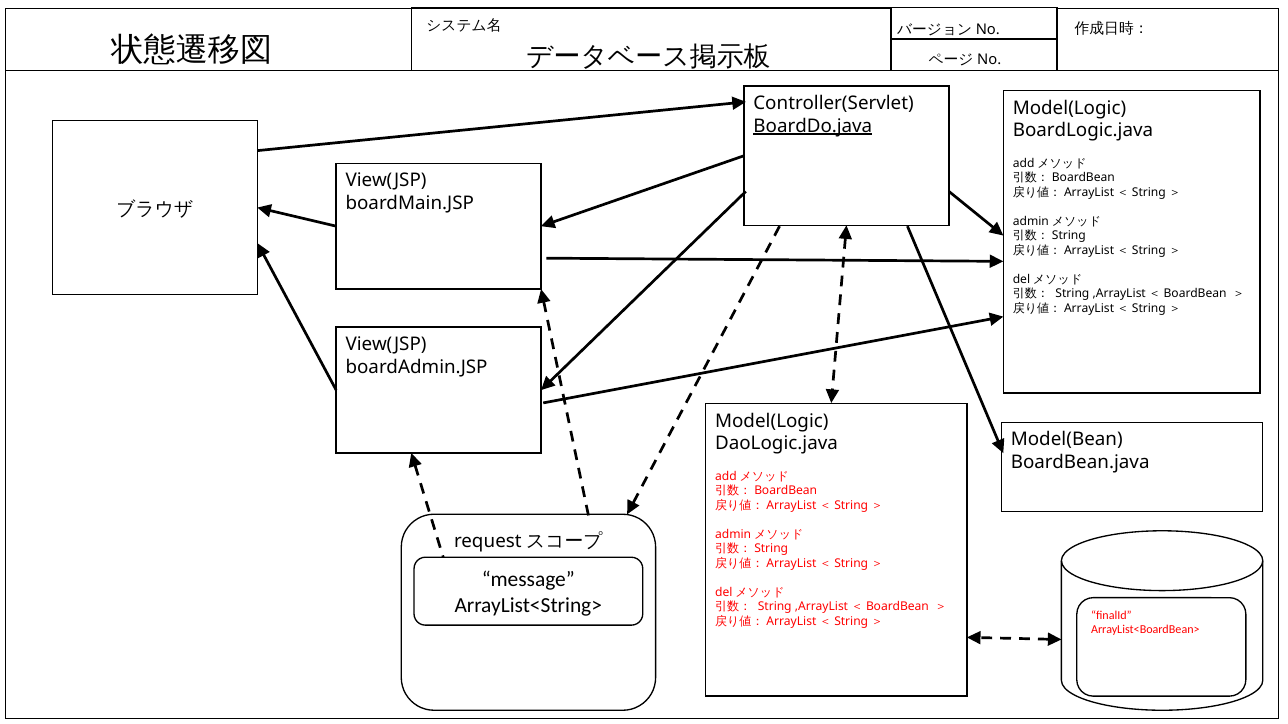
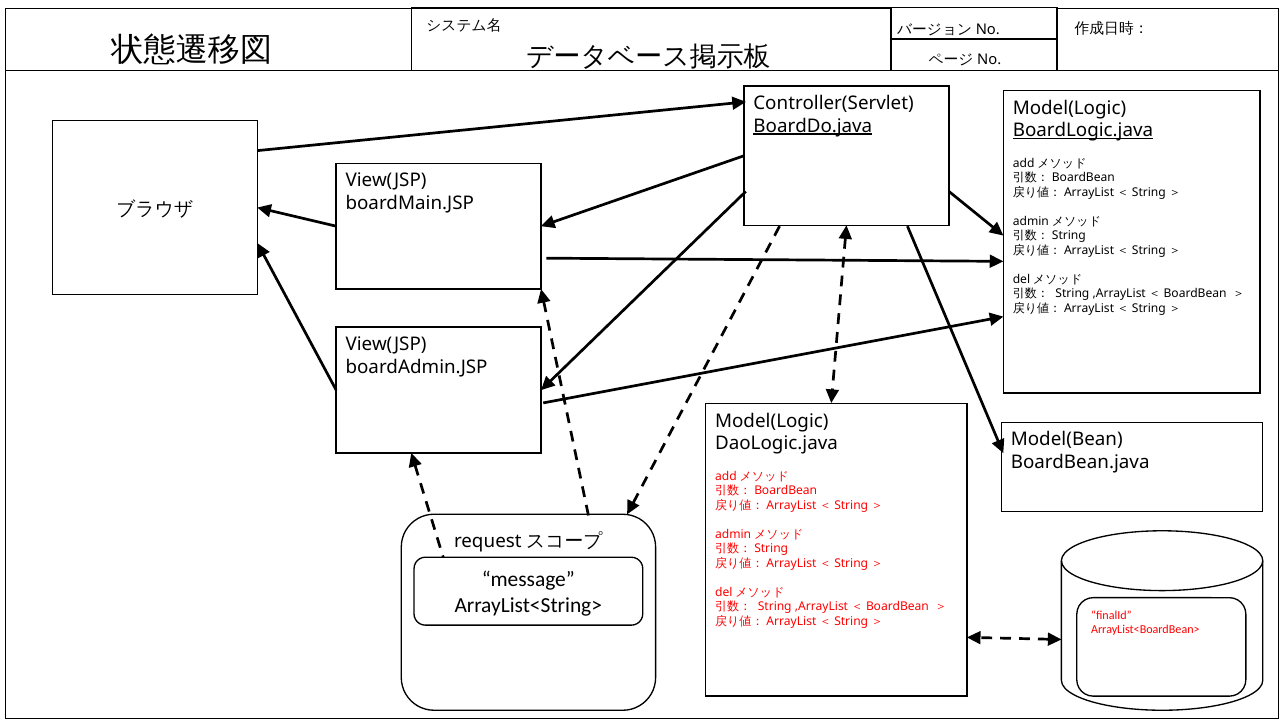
BoardLogic.java underline: none -> present (1083, 131)
